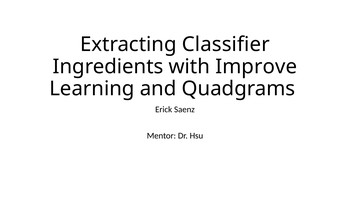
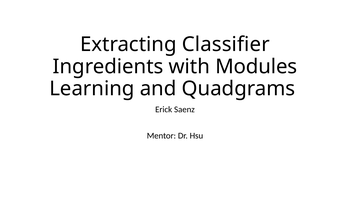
Improve: Improve -> Modules (256, 66)
